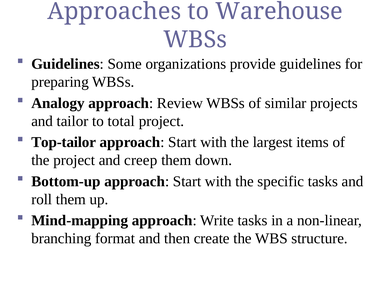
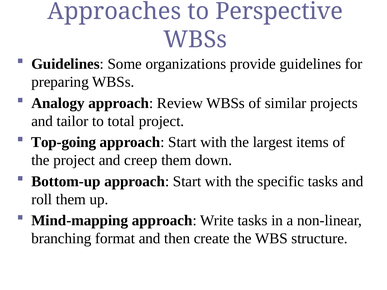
Warehouse: Warehouse -> Perspective (279, 11)
Top-tailor: Top-tailor -> Top-going (64, 142)
